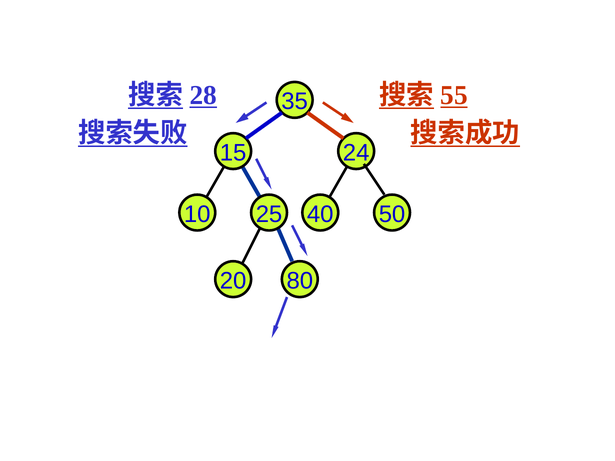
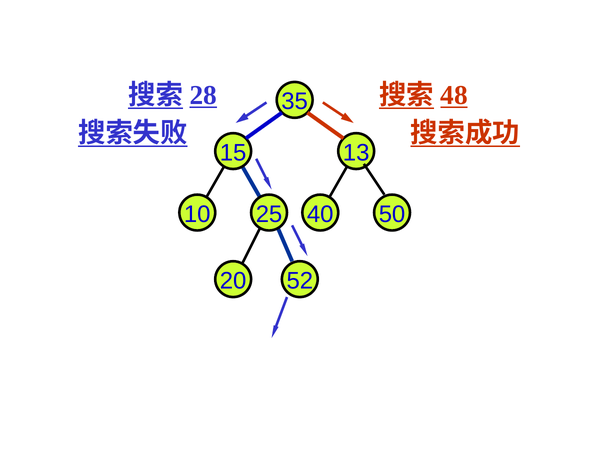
55: 55 -> 48 (454, 95)
24: 24 -> 13 (356, 153)
80: 80 -> 52 (300, 281)
